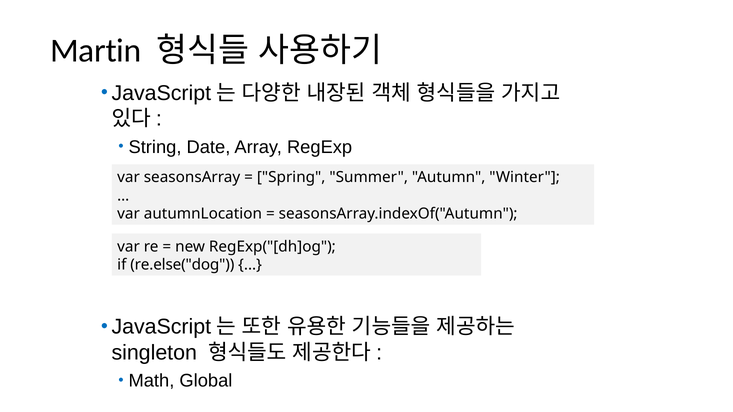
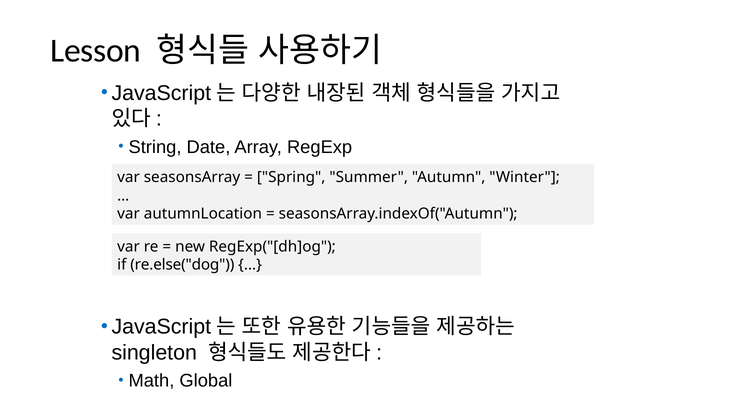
Martin: Martin -> Lesson (96, 51)
